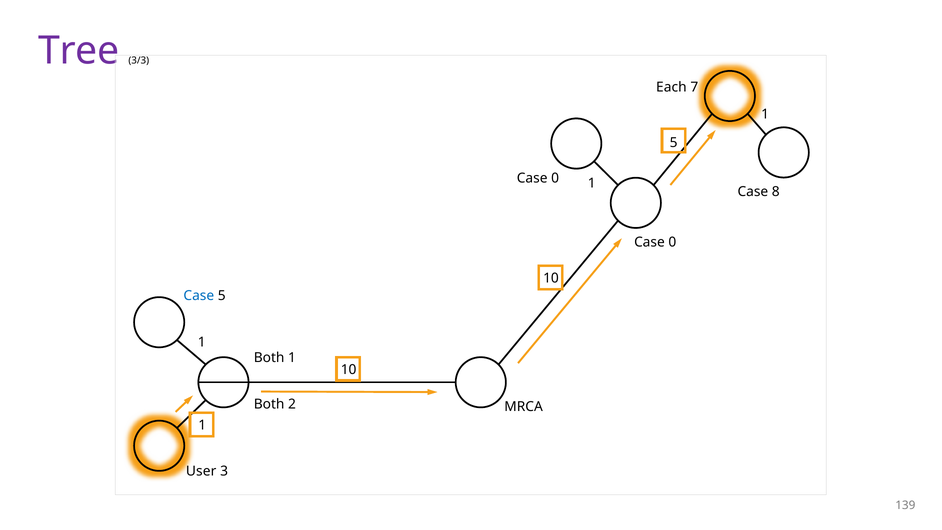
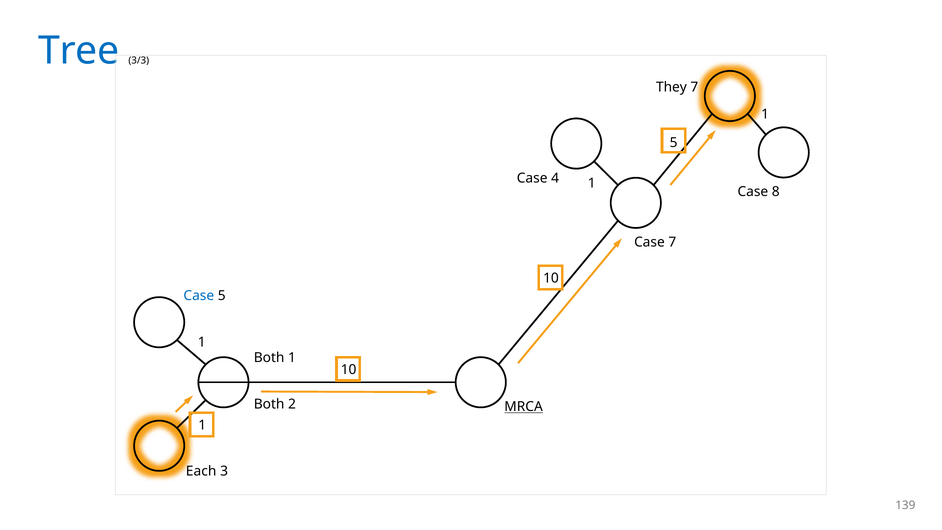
Tree colour: purple -> blue (79, 51)
Each: Each -> They (671, 87)
0: 0 -> 4 (555, 178)
0: 0 -> 7 (672, 242)
MRCA underline: none -> present (524, 407)
User: User -> Each (201, 471)
